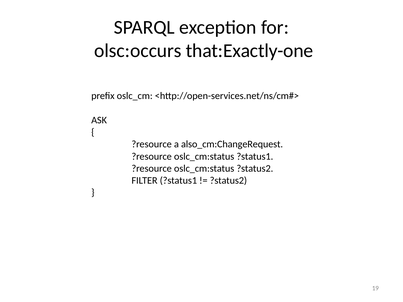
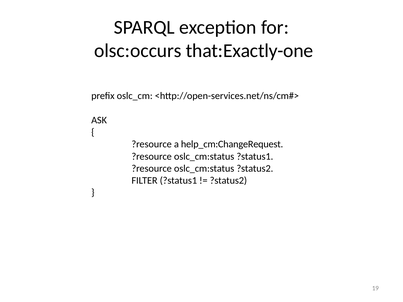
also_cm:ChangeRequest: also_cm:ChangeRequest -> help_cm:ChangeRequest (232, 144)
